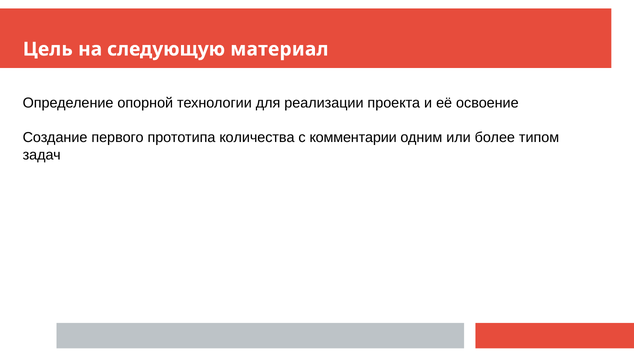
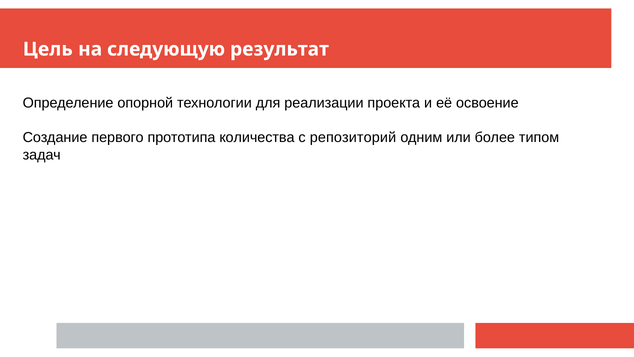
материал: материал -> результат (279, 49)
комментарии: комментарии -> репозиторий (353, 138)
